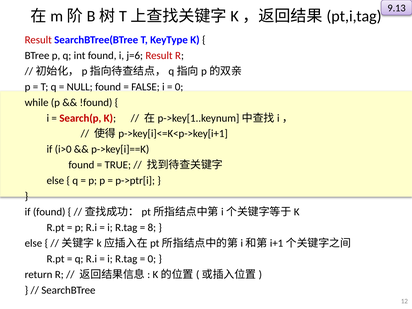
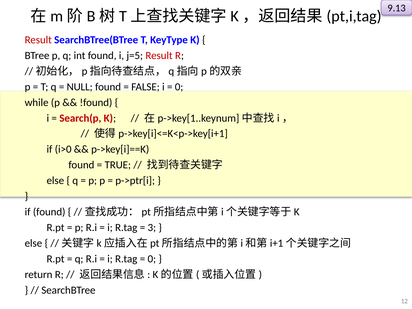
j=6: j=6 -> j=5 (135, 56)
8: 8 -> 3 (152, 228)
